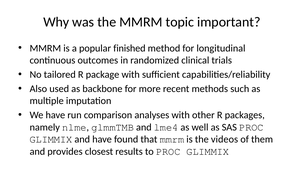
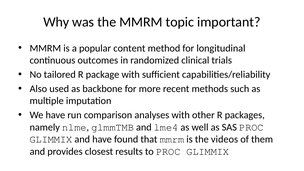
finished: finished -> content (129, 48)
